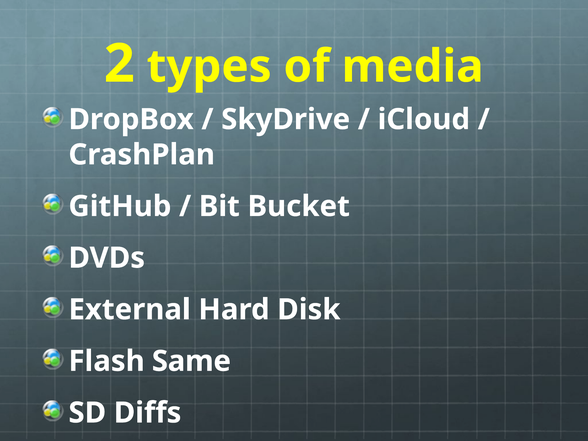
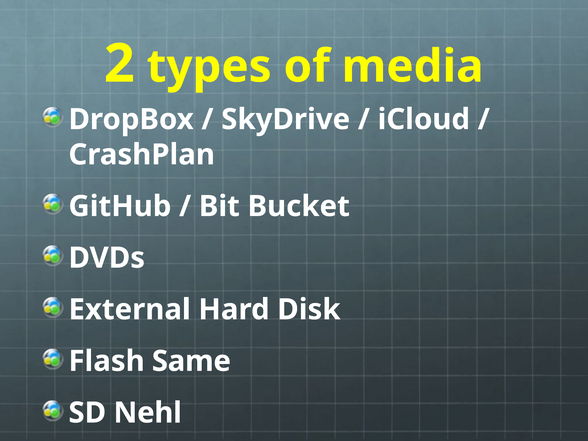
Diffs: Diffs -> Nehl (148, 413)
